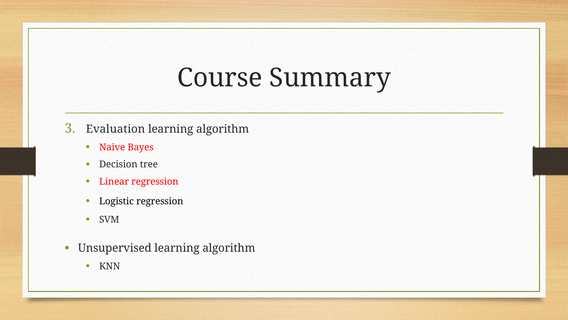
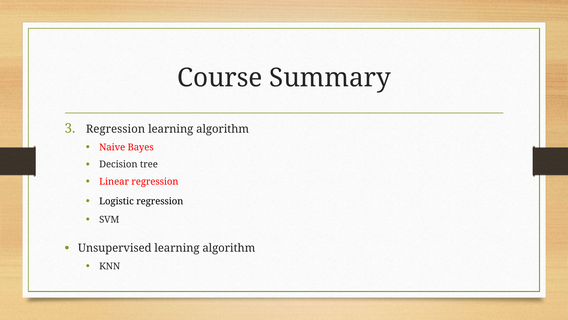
Evaluation: Evaluation -> Regression (116, 129)
